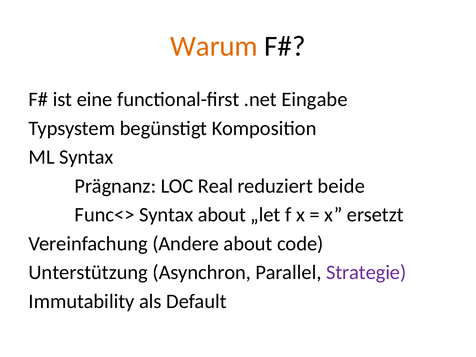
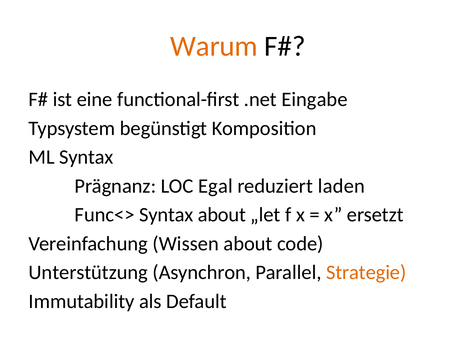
Real: Real -> Egal (215, 186)
beide: beide -> laden (341, 186)
Andere: Andere -> Wissen (186, 244)
Strategie colour: purple -> orange (366, 272)
